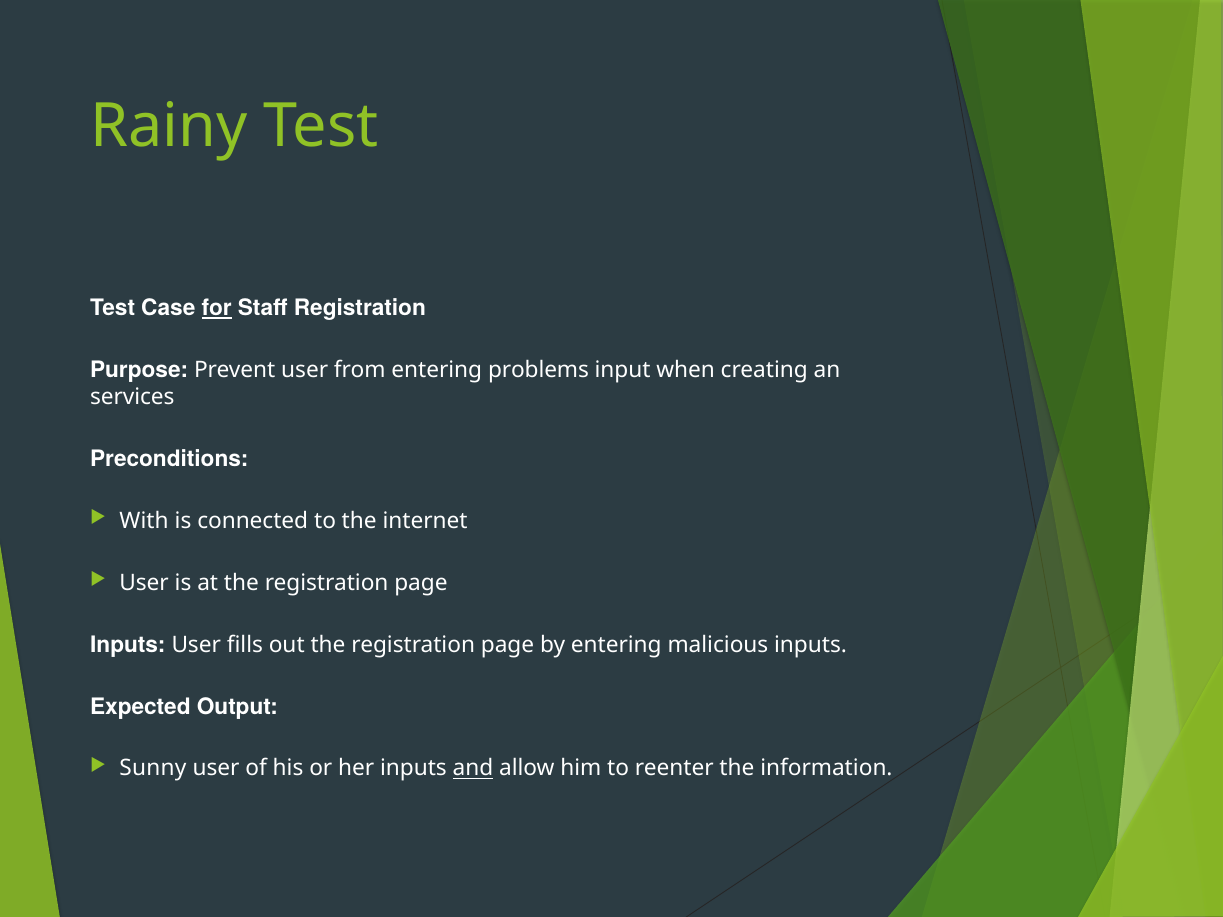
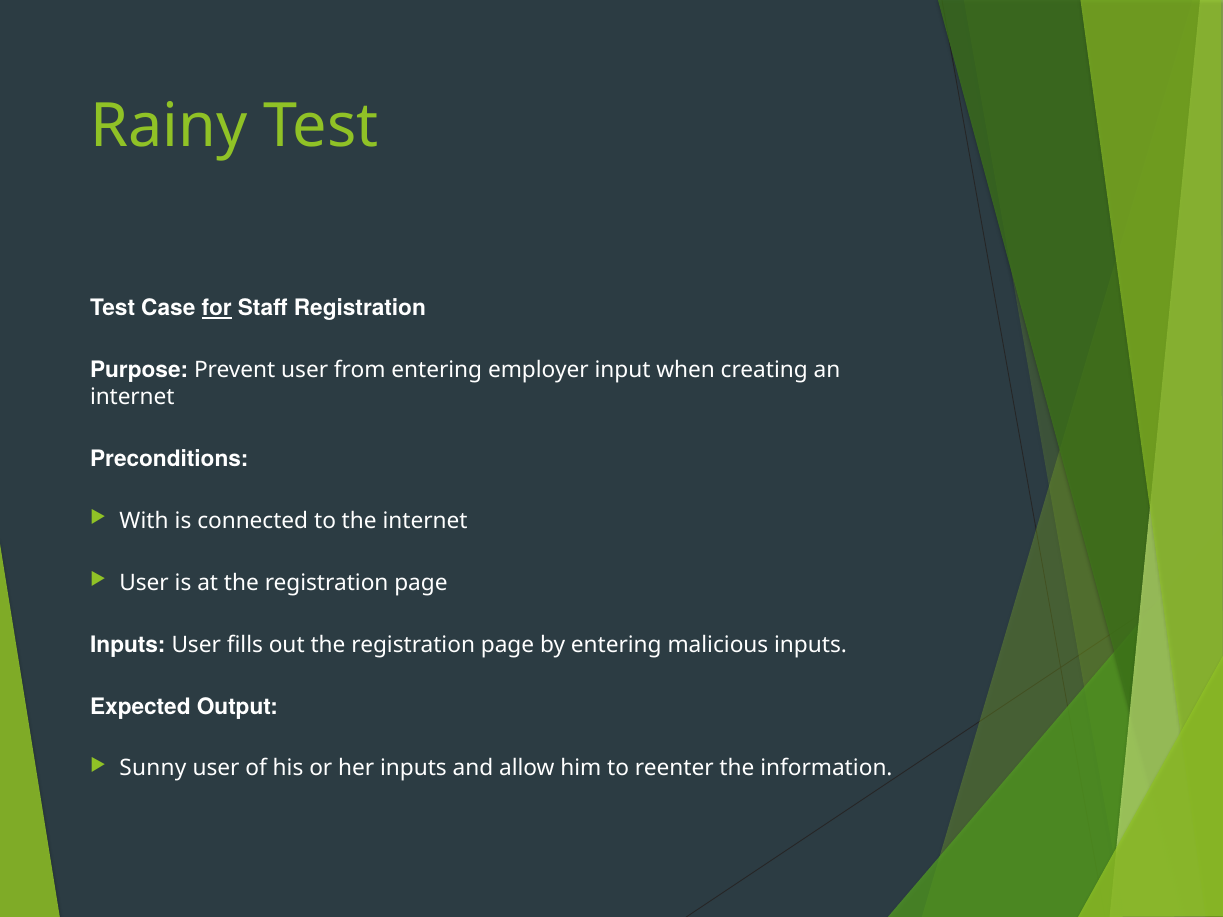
problems: problems -> employer (538, 370)
services: services -> internet (132, 398)
and underline: present -> none (473, 769)
